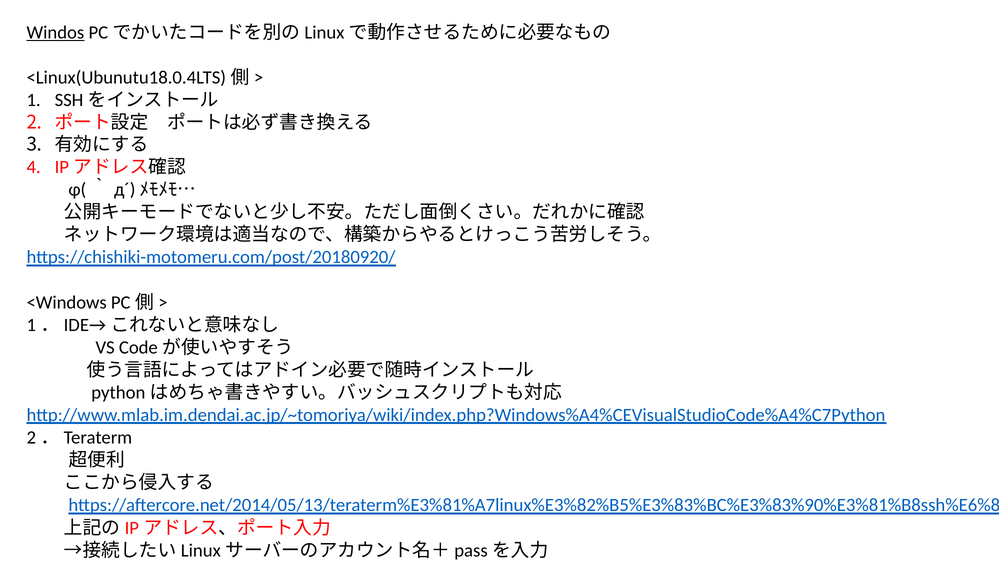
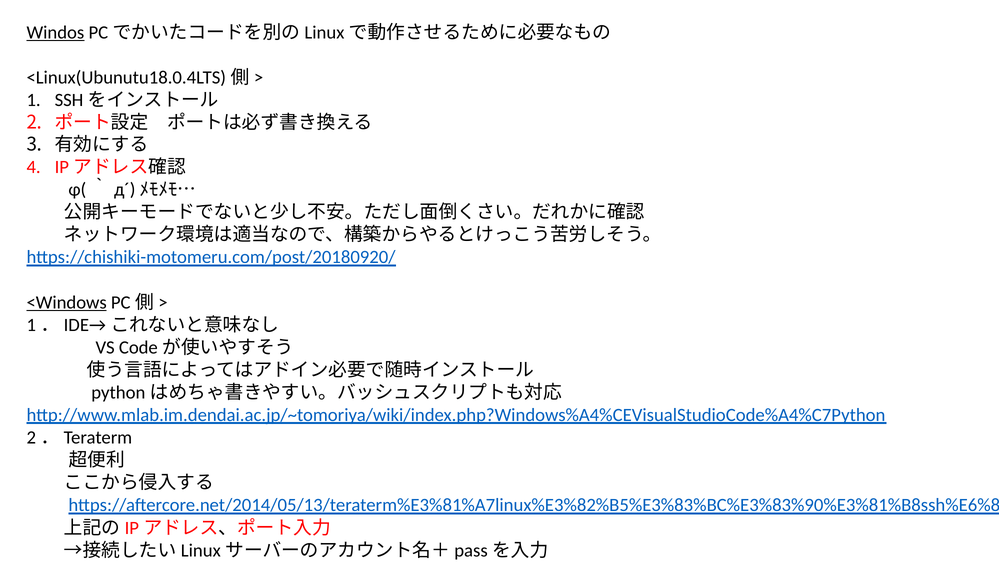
<Windows underline: none -> present (67, 303)
